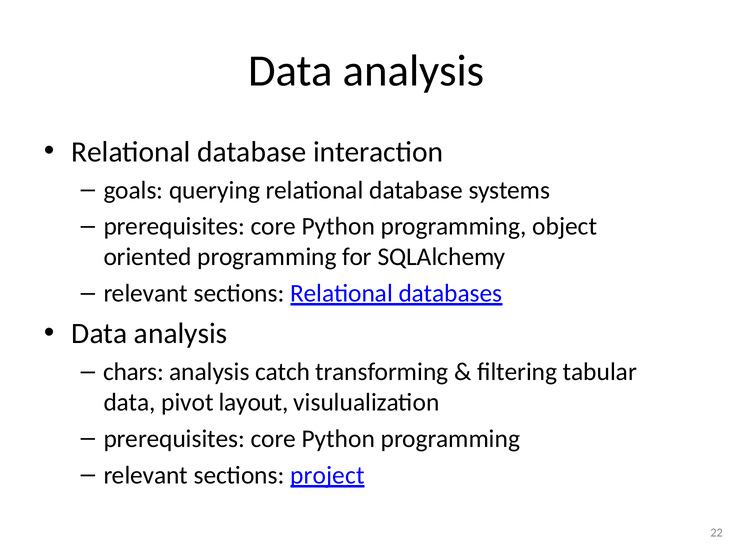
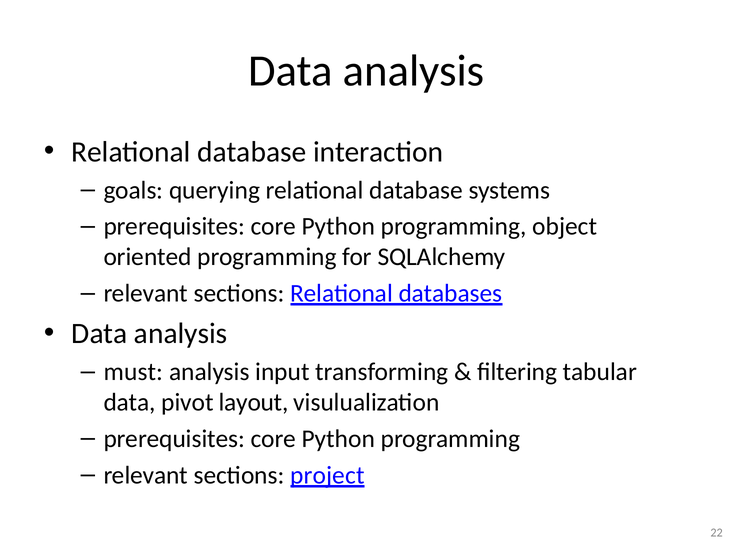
chars: chars -> must (133, 372)
catch: catch -> input (283, 372)
